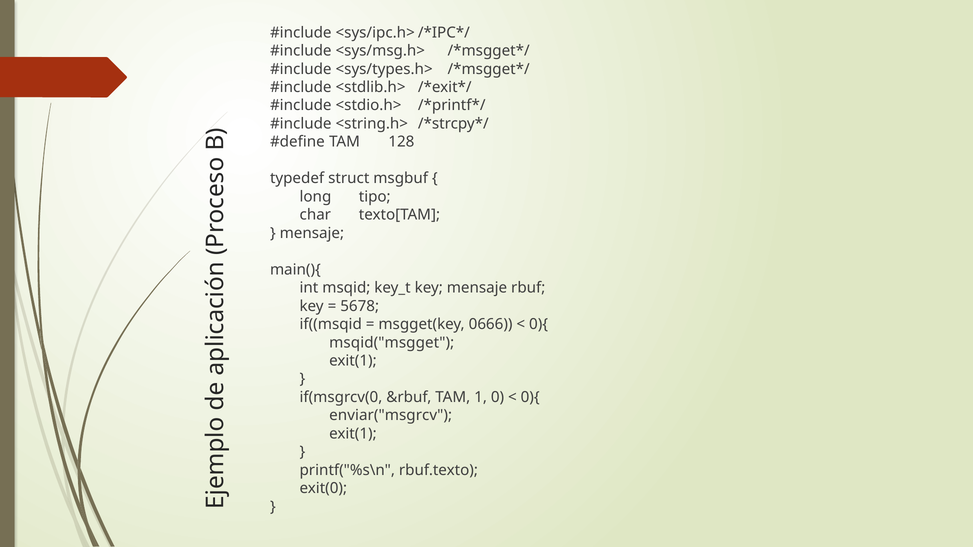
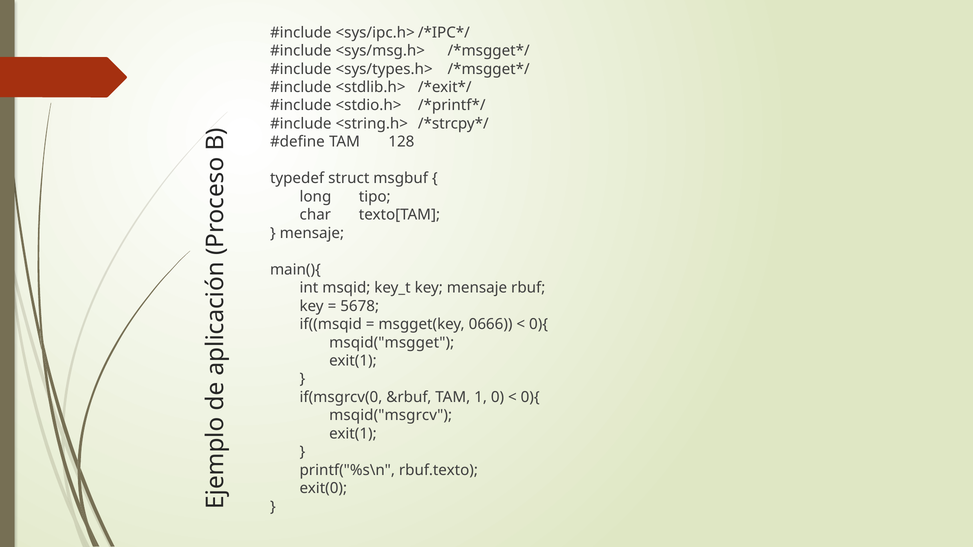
enviar("msgrcv: enviar("msgrcv -> msqid("msgrcv (391, 416)
